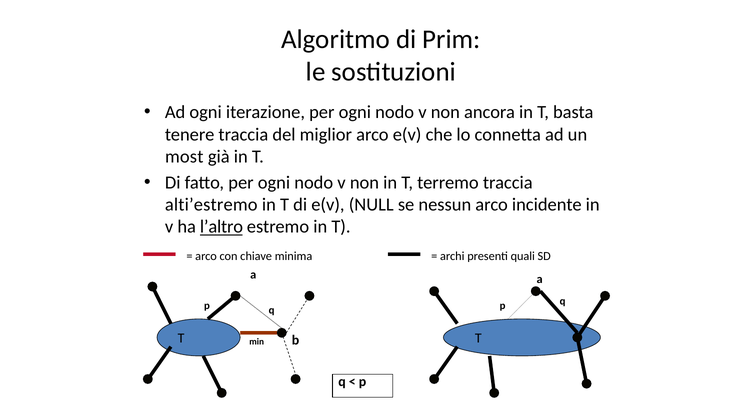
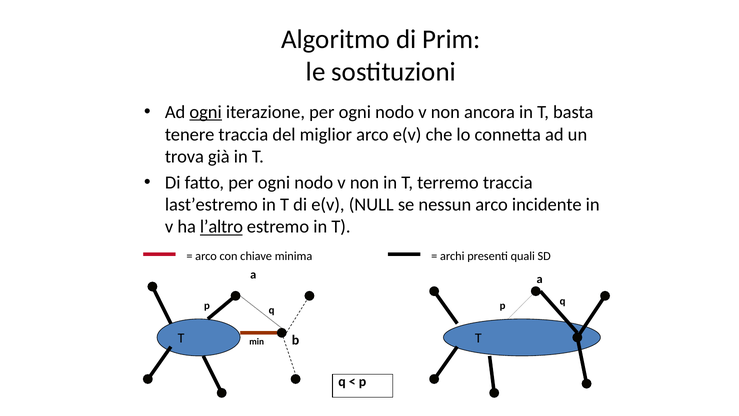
ogni underline: none -> present (206, 112)
most: most -> trova (184, 156)
alti’estremo: alti’estremo -> last’estremo (211, 205)
